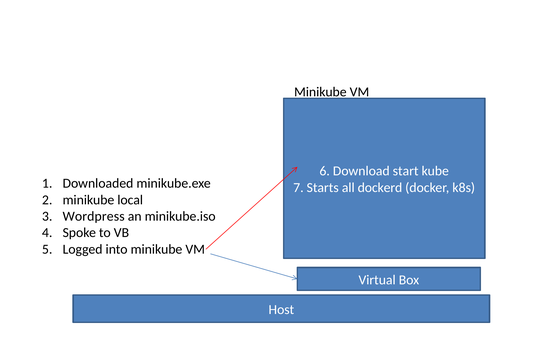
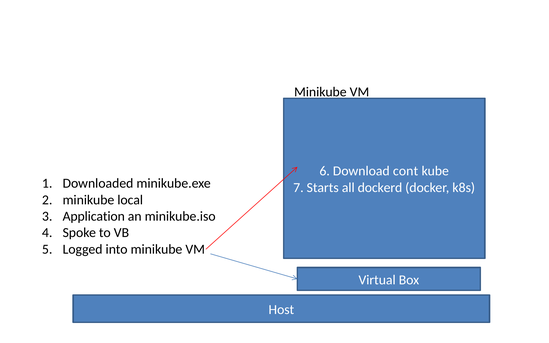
start: start -> cont (406, 171)
Wordpress: Wordpress -> Application (94, 216)
